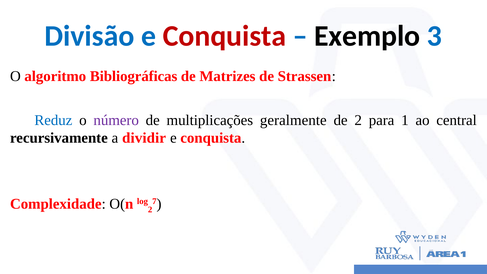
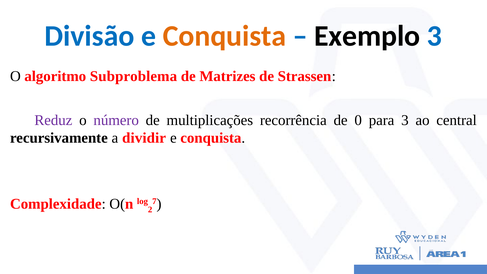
Conquista colour: red -> orange (224, 36)
Bibliográficas: Bibliográficas -> Subproblema (134, 76)
Reduz colour: blue -> purple (53, 120)
geralmente: geralmente -> recorrência (293, 120)
de 2: 2 -> 0 (358, 120)
para 1: 1 -> 3 (405, 120)
